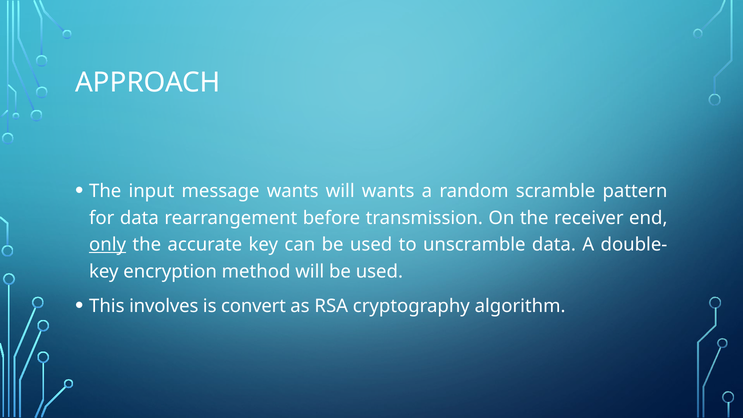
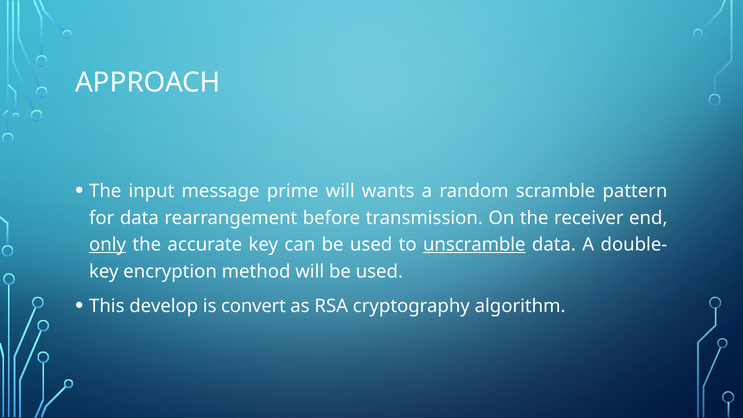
message wants: wants -> prime (293, 191)
unscramble underline: none -> present (474, 245)
involves: involves -> develop (164, 306)
